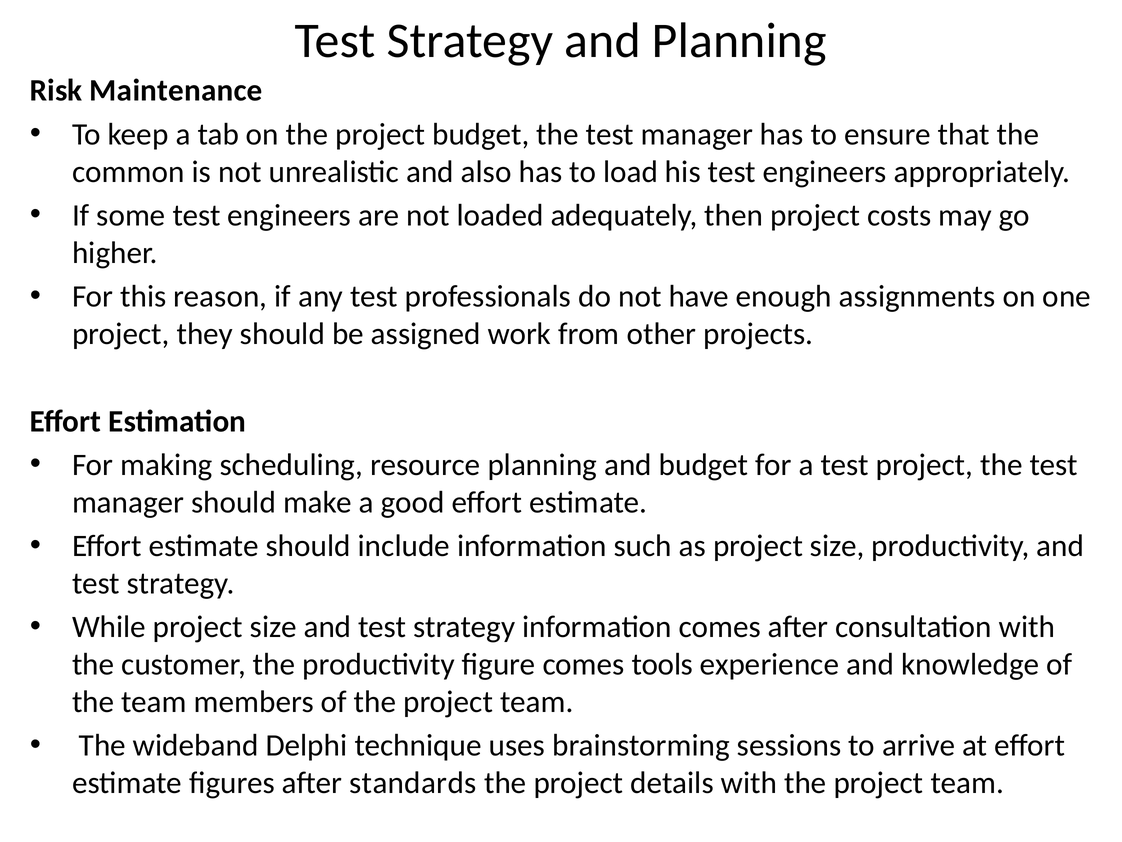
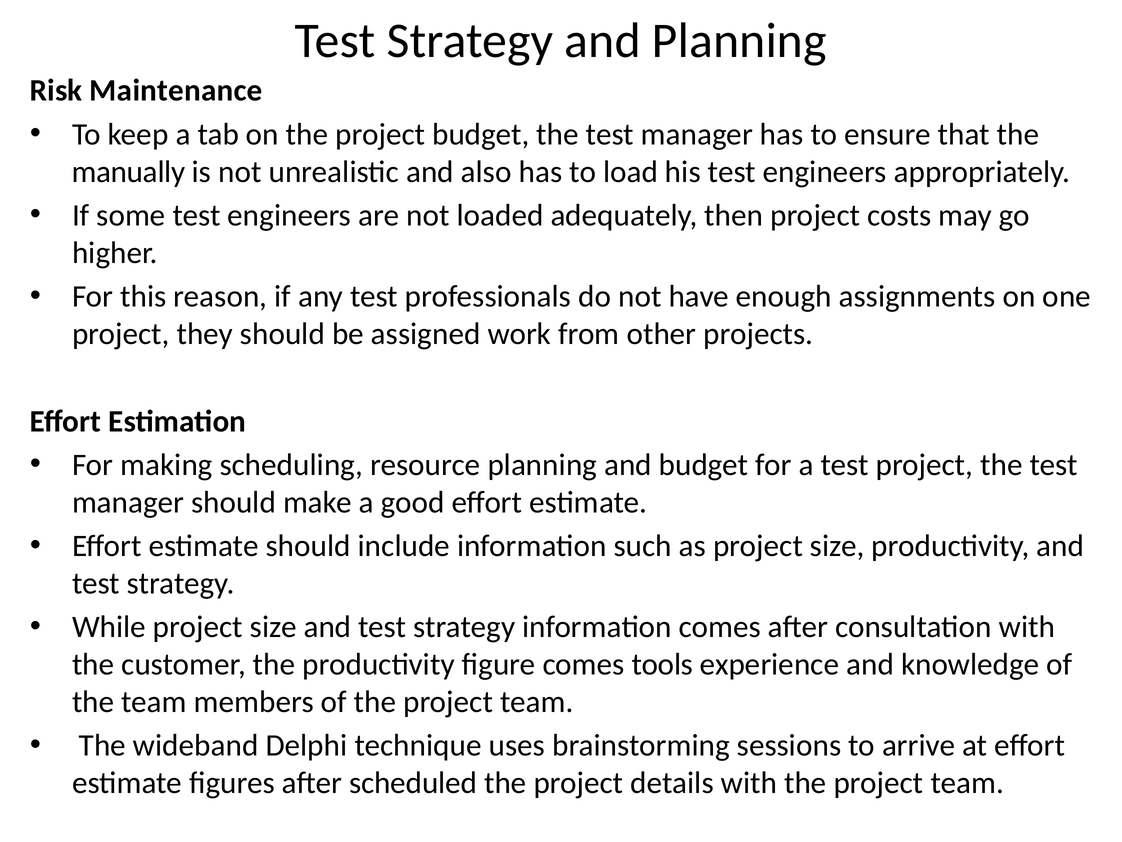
common: common -> manually (128, 172)
standards: standards -> scheduled (413, 783)
